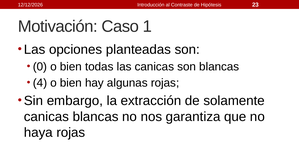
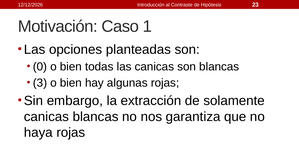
4: 4 -> 3 (40, 83)
